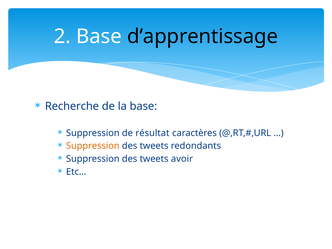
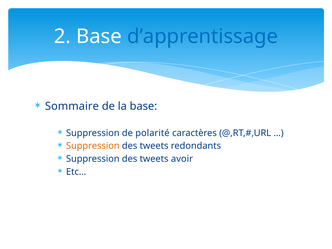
d’apprentissage colour: black -> blue (203, 36)
Recherche: Recherche -> Sommaire (72, 106)
résultat: résultat -> polarité (152, 133)
